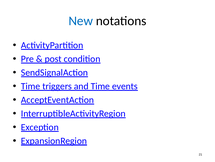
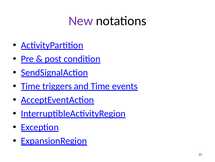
New colour: blue -> purple (81, 21)
